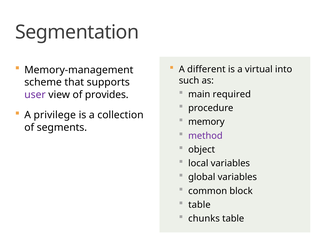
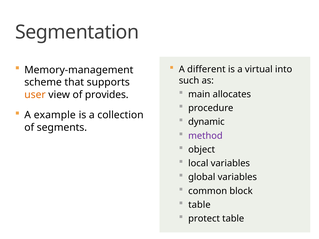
required: required -> allocates (232, 94)
user colour: purple -> orange (35, 95)
privilege: privilege -> example (55, 115)
memory: memory -> dynamic (206, 122)
chunks: chunks -> protect (204, 219)
